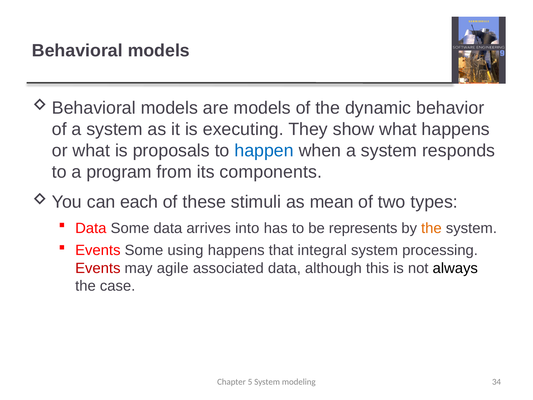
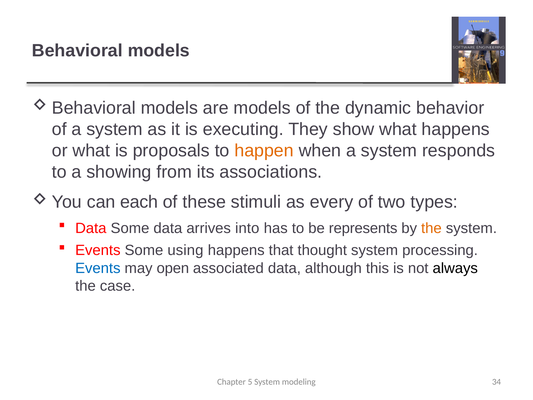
happen colour: blue -> orange (264, 150)
program: program -> showing (119, 172)
components: components -> associations (271, 172)
mean: mean -> every (332, 202)
integral: integral -> thought (322, 250)
Events colour: red -> blue (98, 268)
agile: agile -> open (173, 268)
